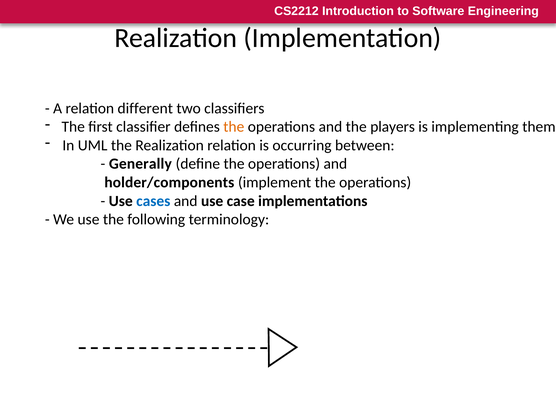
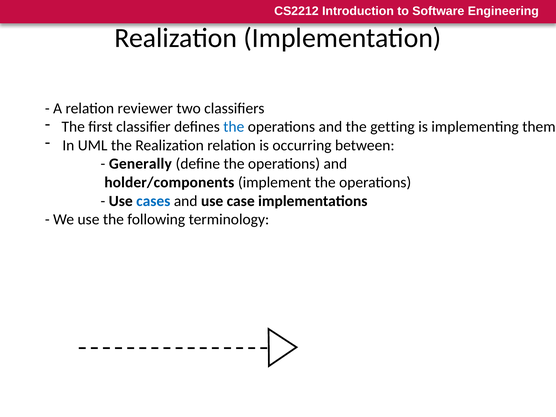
different: different -> reviewer (145, 108)
the colour: orange -> blue (234, 127)
players: players -> getting (392, 127)
